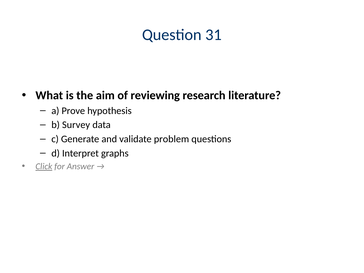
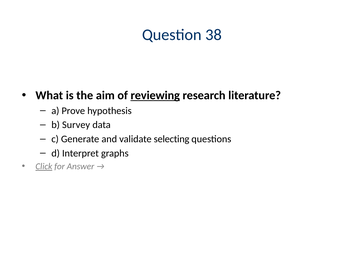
31: 31 -> 38 (214, 35)
reviewing underline: none -> present (155, 95)
problem: problem -> selecting (172, 139)
